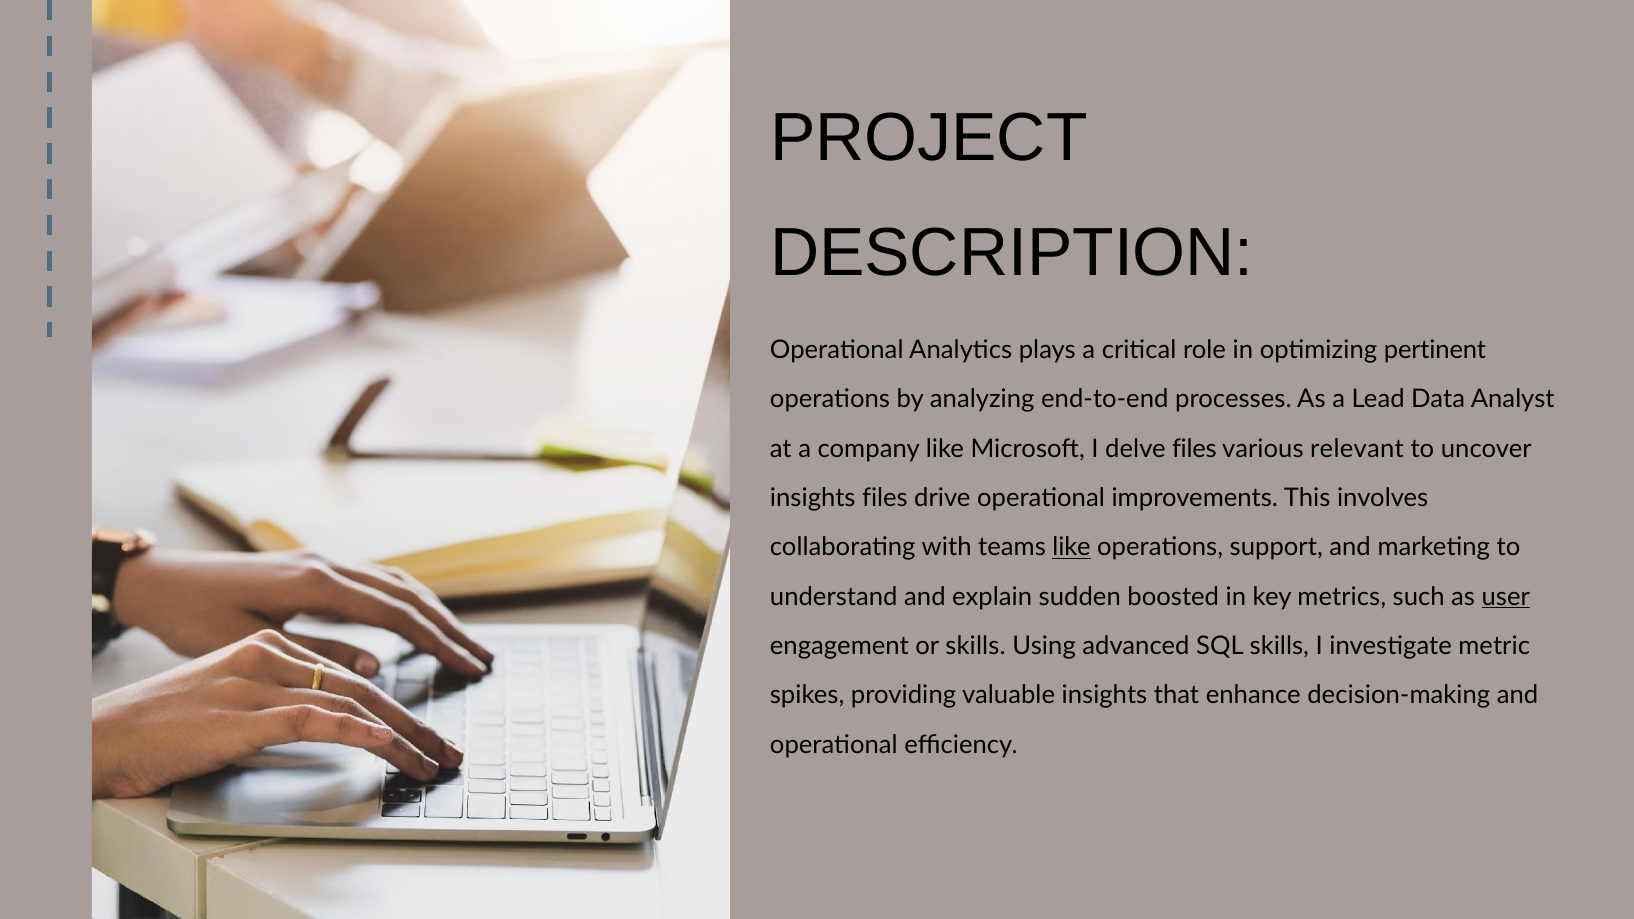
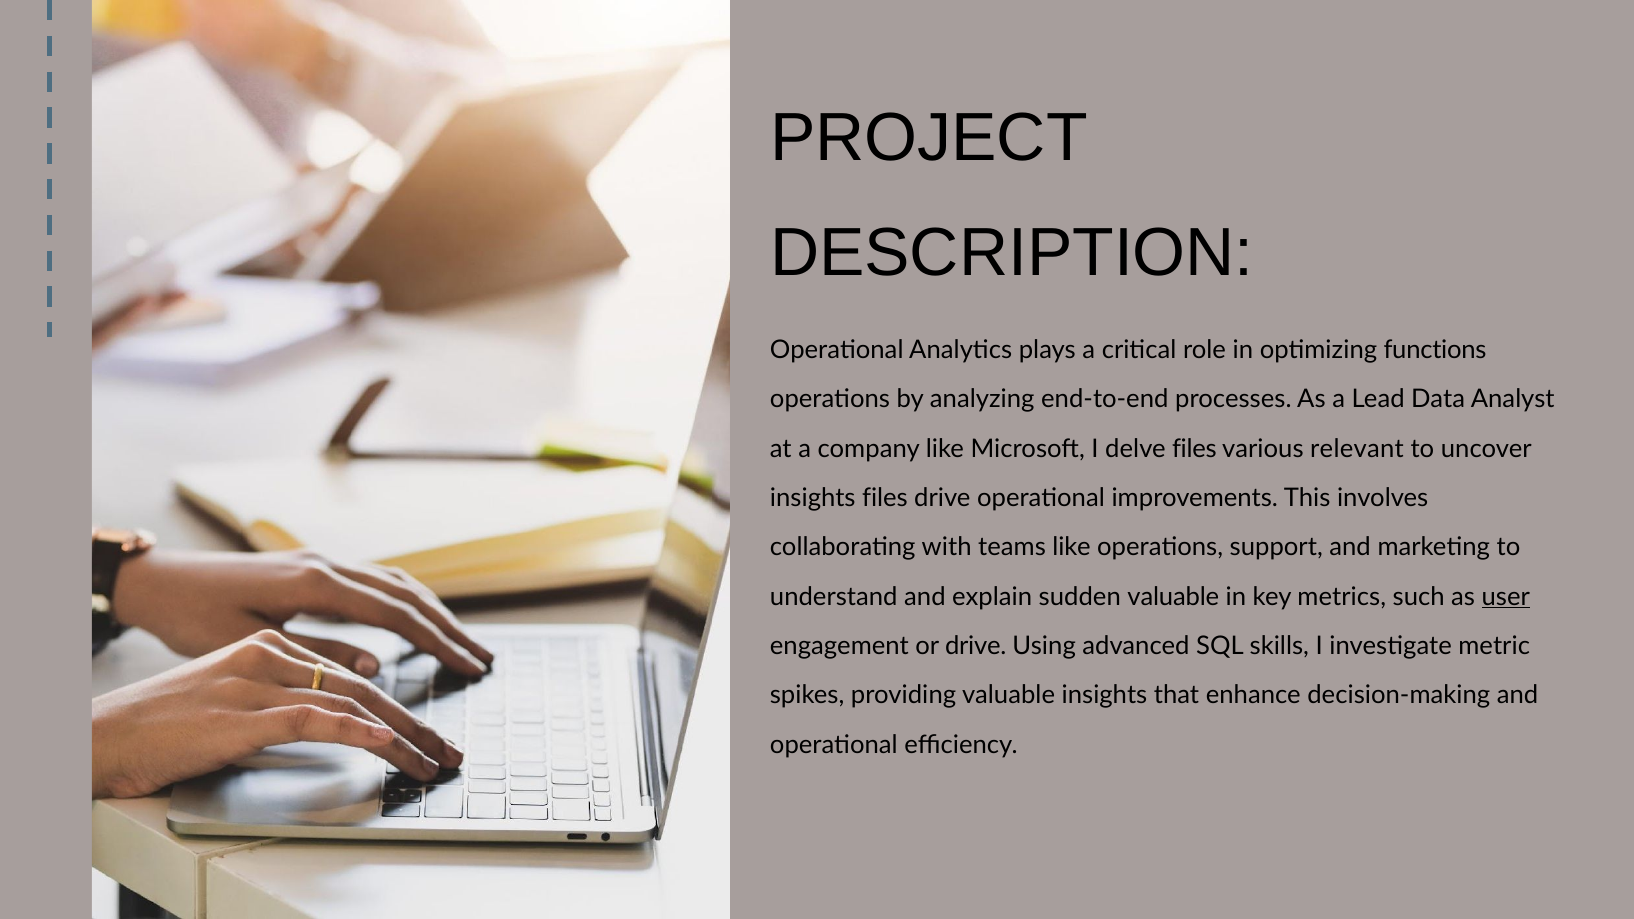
pertinent: pertinent -> functions (1435, 350)
like underline: present -> none (1072, 547)
sudden boosted: boosted -> valuable (1173, 597)
or skills: skills -> drive (976, 646)
